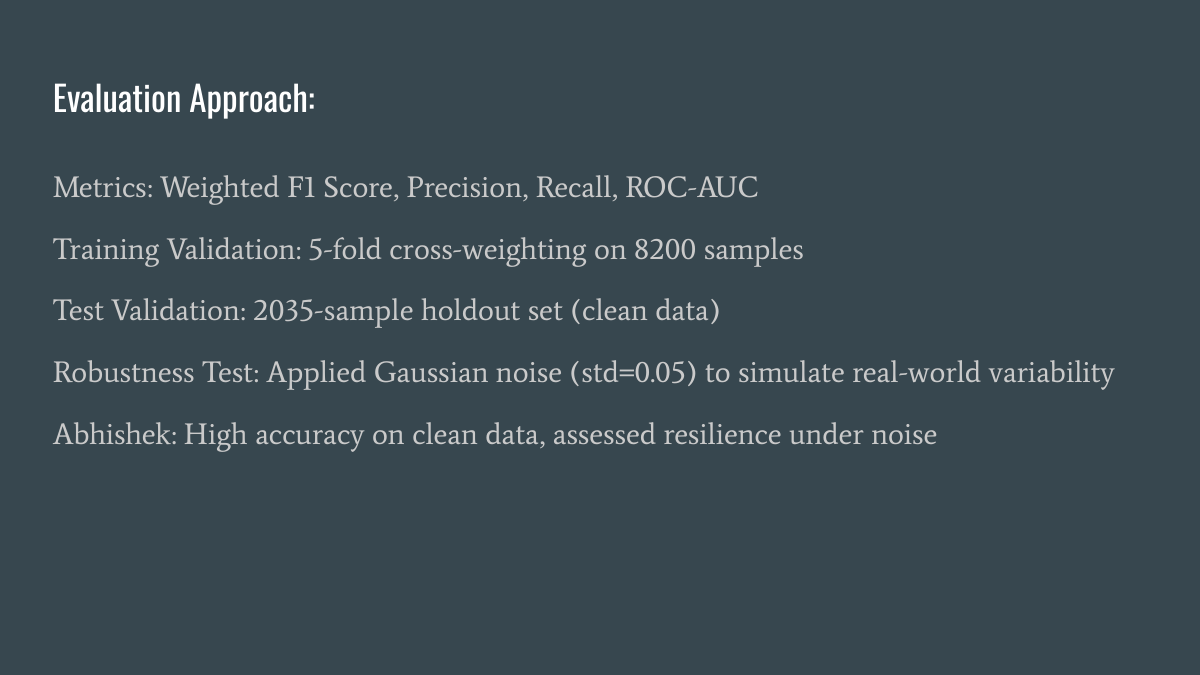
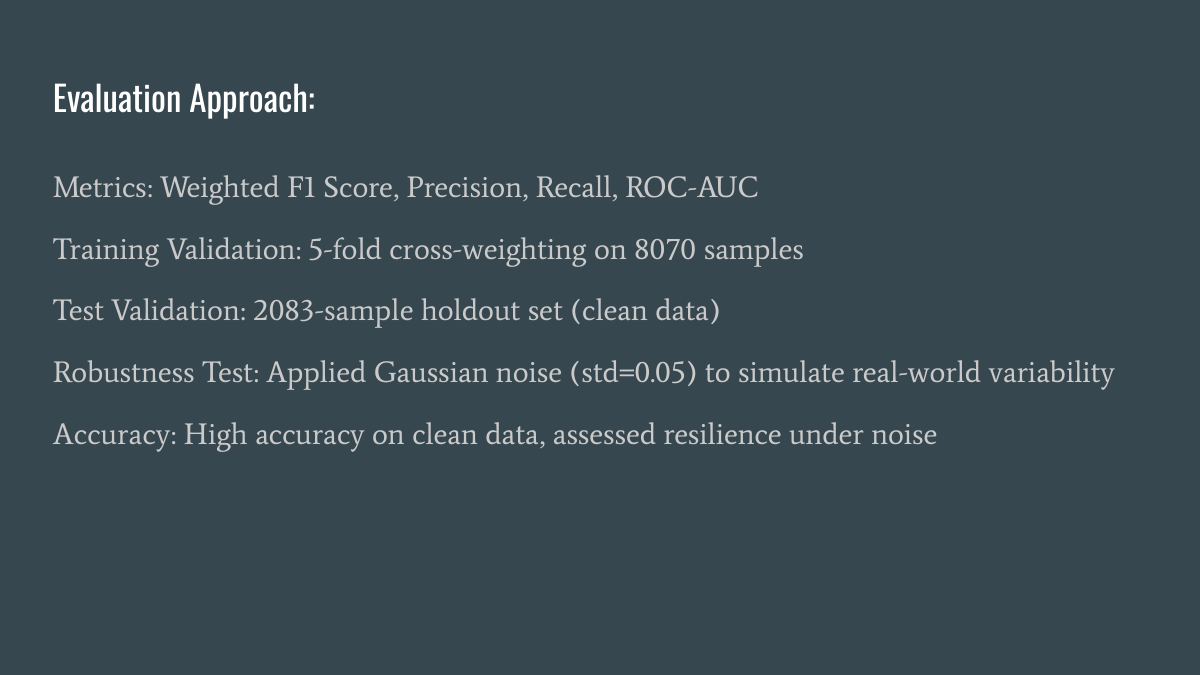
8200: 8200 -> 8070 (665, 249)
2035-sample: 2035-sample -> 2083-sample (333, 311)
Abhishek: Abhishek -> Accuracy (115, 435)
